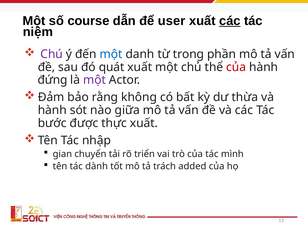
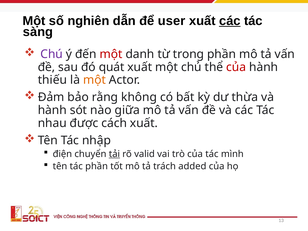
course: course -> nghiên (88, 21)
niệm: niệm -> sàng (38, 32)
một colour: blue -> red (111, 54)
đứng: đứng -> thiếu (52, 80)
một colour: purple -> orange (94, 80)
bước: bước -> nhau (52, 123)
thực: thực -> cách (114, 123)
gian: gian -> điện (62, 154)
tải underline: none -> present (114, 154)
triển: triển -> valid (144, 154)
tác dành: dành -> phần (97, 166)
